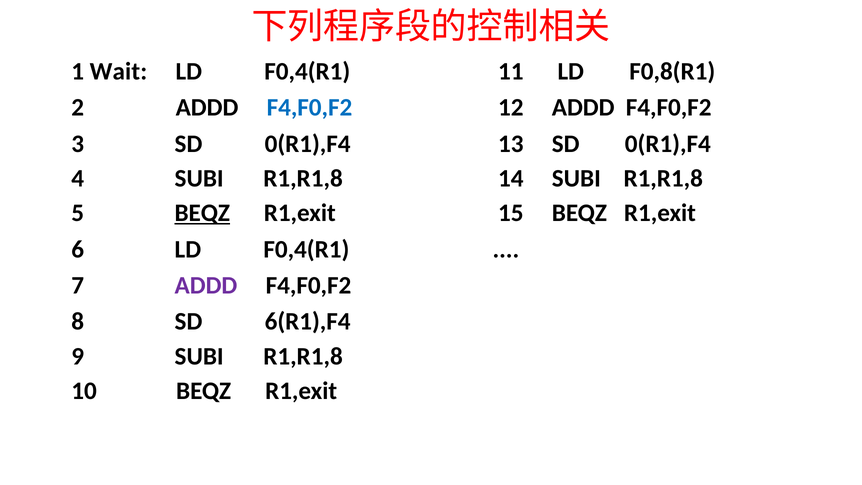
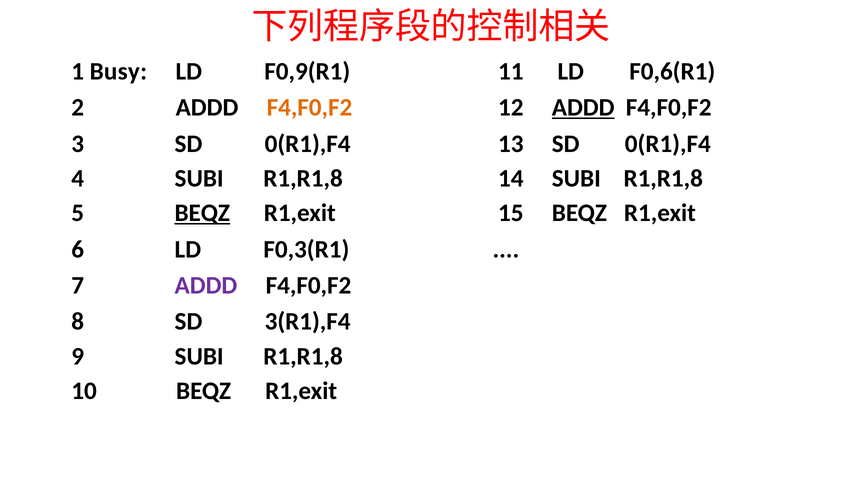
Wait: Wait -> Busy (118, 71)
F0,4(R1: F0,4(R1 -> F0,9(R1 (307, 71)
F0,8(R1: F0,8(R1 -> F0,6(R1 (672, 71)
F4,F0,F2 colour: blue -> orange (309, 108)
ADDD underline: none -> present (583, 108)
6 LD F0,4(R1: F0,4(R1 -> F0,3(R1 (306, 249)
6(R1),F4: 6(R1),F4 -> 3(R1),F4 (308, 321)
